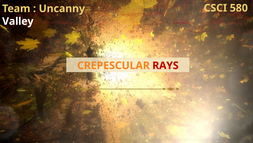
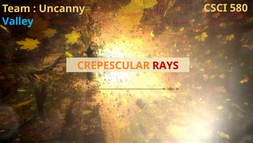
Valley colour: white -> light blue (18, 21)
